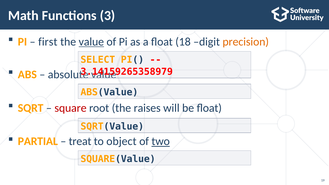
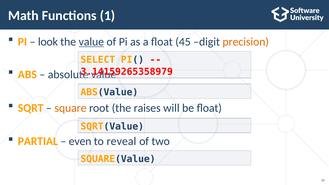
3: 3 -> 1 (107, 16)
first: first -> look (48, 42)
18: 18 -> 45 (183, 42)
square colour: red -> orange (71, 108)
treat: treat -> even (80, 141)
object: object -> reveal (121, 141)
two underline: present -> none (161, 141)
